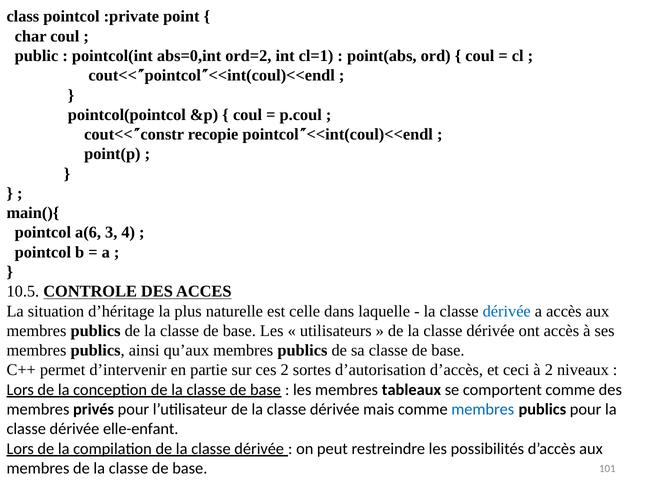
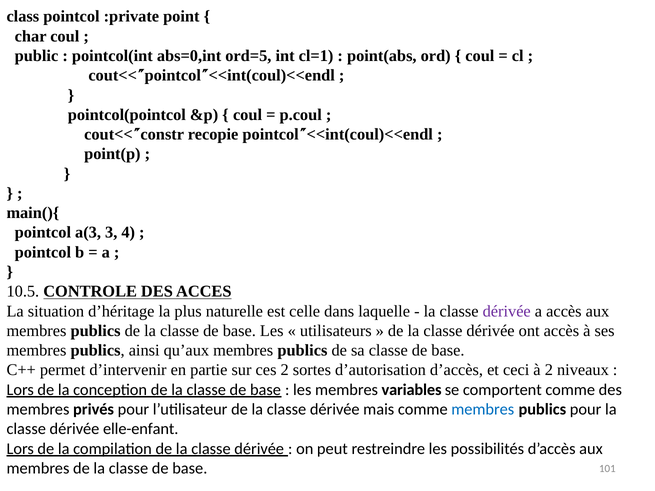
ord=2: ord=2 -> ord=5 (248, 56)
a(6: a(6 -> a(3 (88, 233)
dérivée colour: blue -> purple (507, 311)
tableaux: tableaux -> variables (412, 390)
